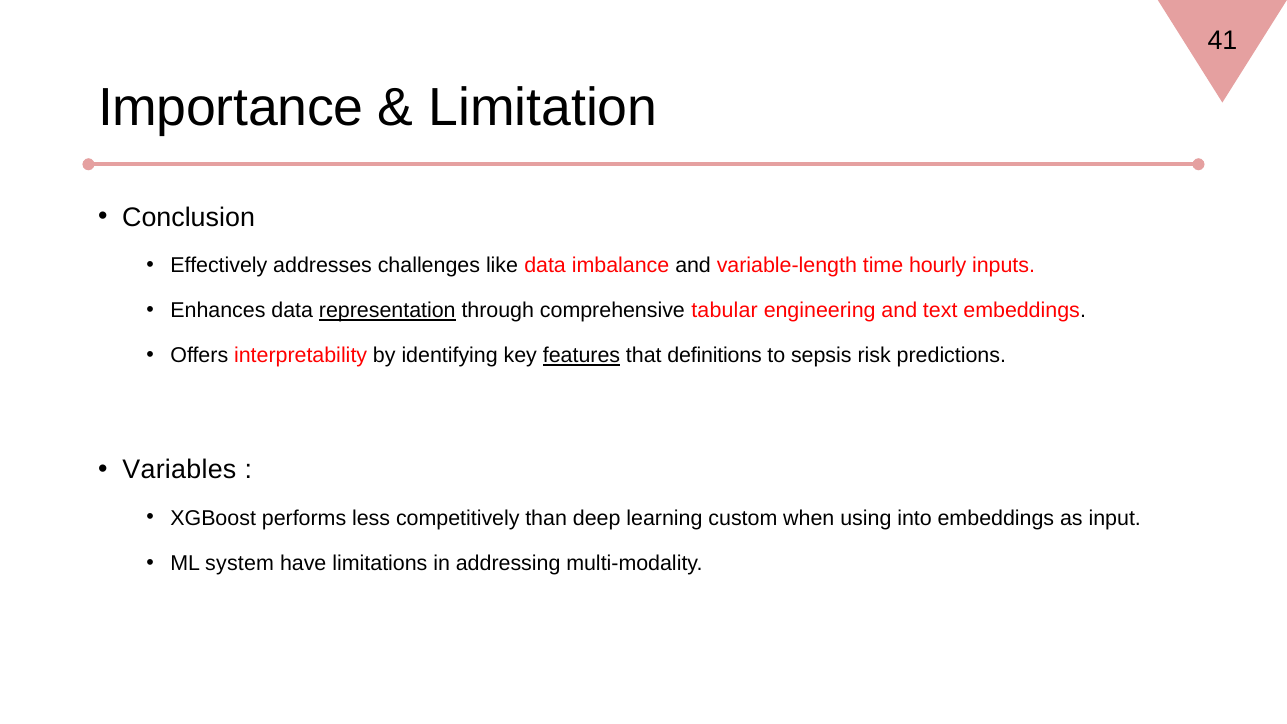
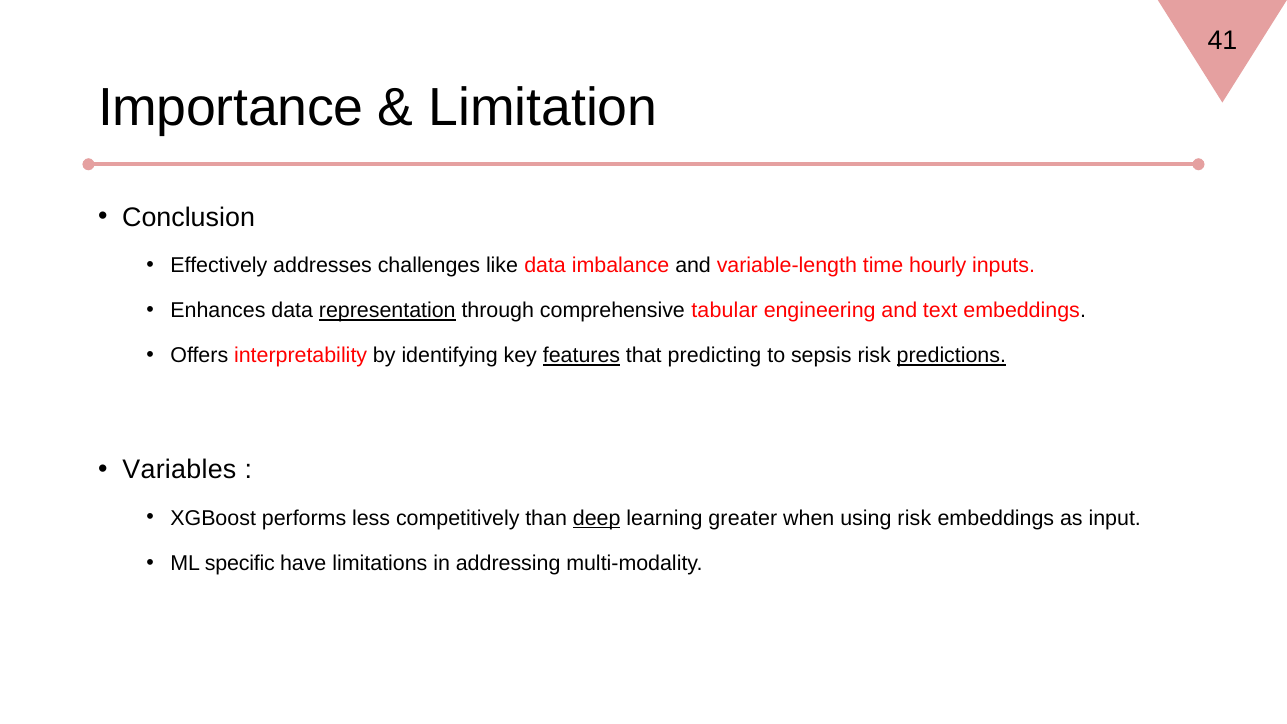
definitions: definitions -> predicting (714, 356)
predictions underline: none -> present (951, 356)
deep underline: none -> present (597, 518)
custom: custom -> greater (743, 518)
using into: into -> risk (914, 518)
system: system -> specific (240, 563)
